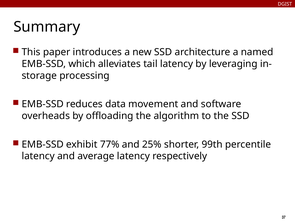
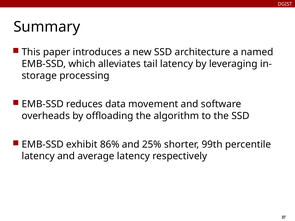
77%: 77% -> 86% (110, 145)
